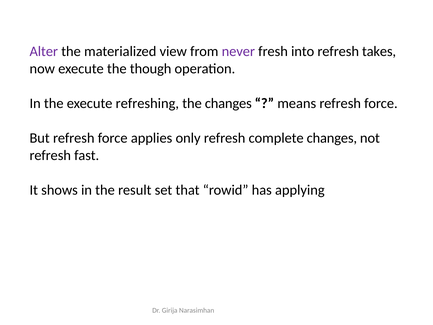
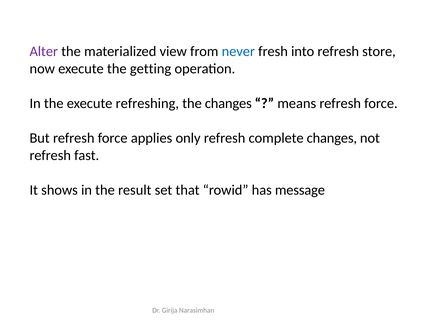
never colour: purple -> blue (238, 51)
takes: takes -> store (379, 51)
though: though -> getting (151, 69)
applying: applying -> message (300, 190)
